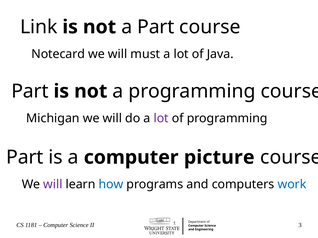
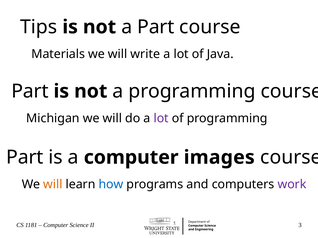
Link: Link -> Tips (39, 27)
Notecard: Notecard -> Materials (58, 54)
must: must -> write (145, 54)
picture: picture -> images (219, 158)
will colour: purple -> orange (53, 185)
work colour: blue -> purple (292, 185)
